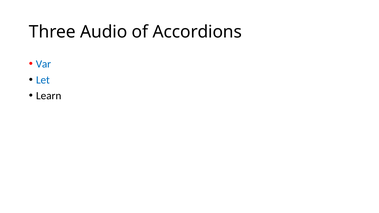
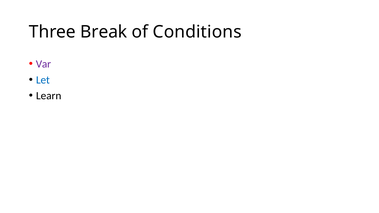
Audio: Audio -> Break (104, 32)
Accordions: Accordions -> Conditions (197, 32)
Var colour: blue -> purple (43, 64)
